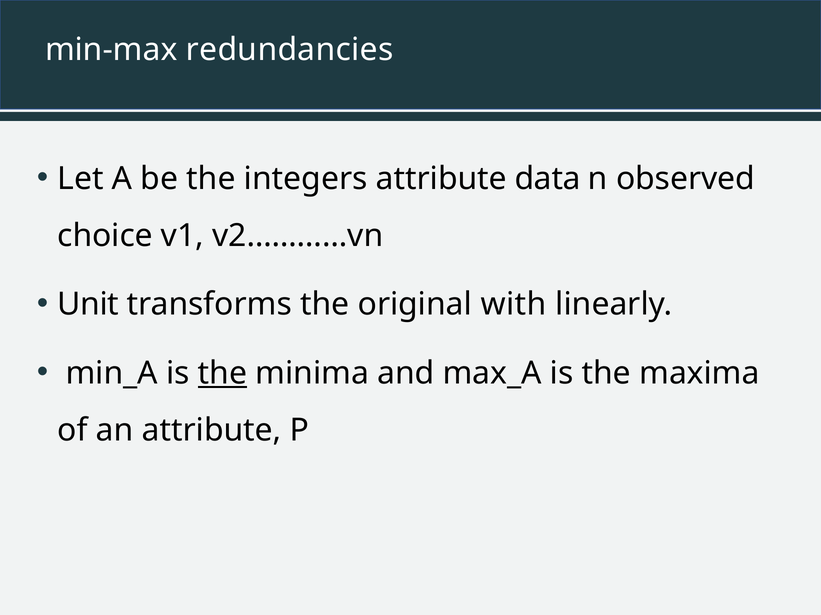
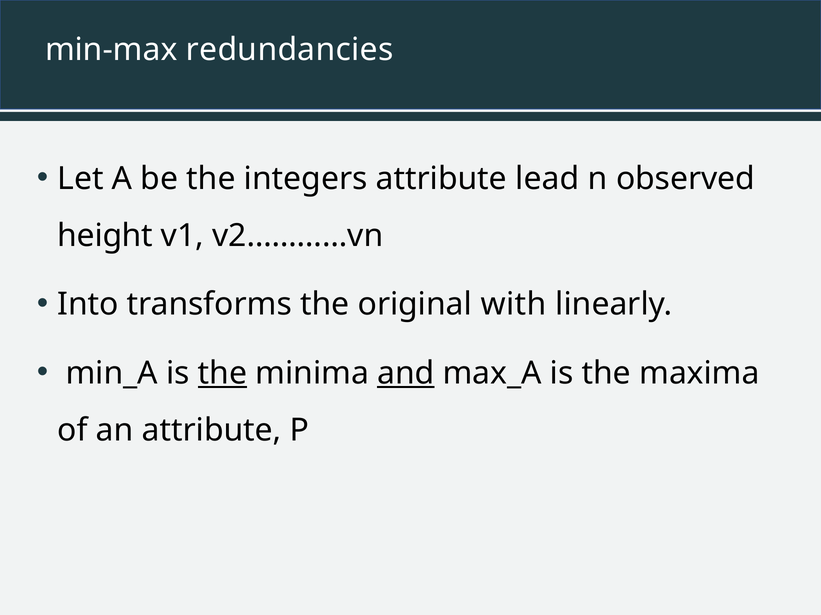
data: data -> lead (547, 179)
choice: choice -> height (105, 236)
Unit: Unit -> Into (88, 305)
and underline: none -> present (406, 374)
